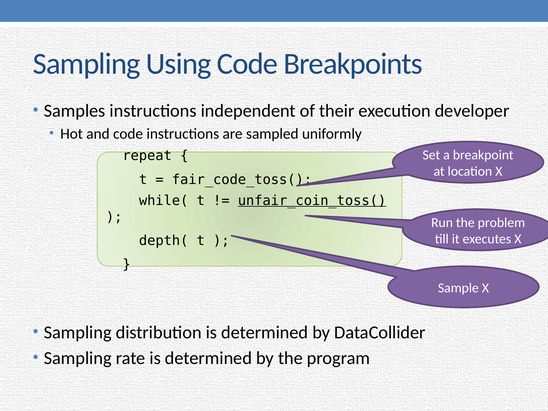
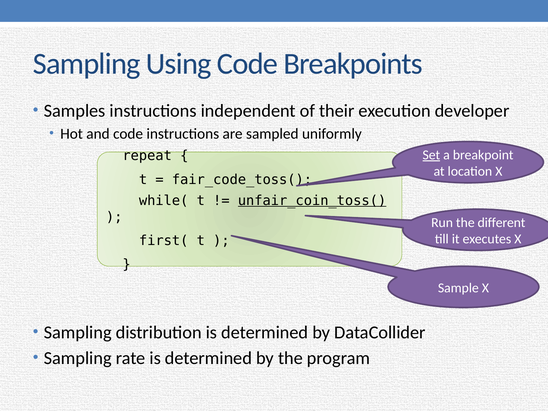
Set underline: none -> present (431, 155)
problem: problem -> different (501, 223)
depth(: depth( -> first( (164, 241)
